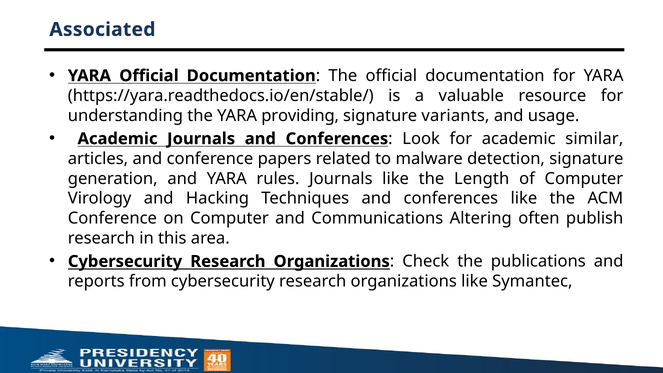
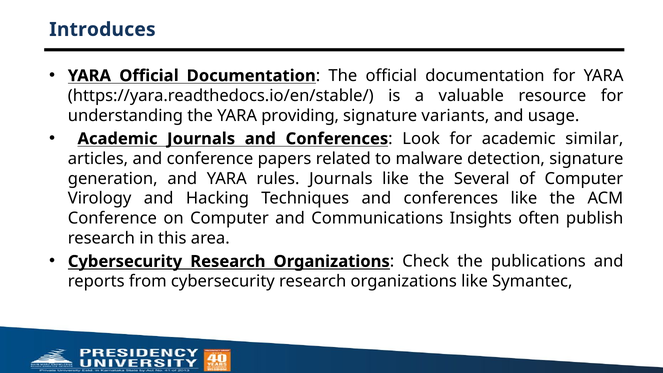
Associated: Associated -> Introduces (102, 30)
Length: Length -> Several (482, 179)
Altering: Altering -> Insights (481, 218)
